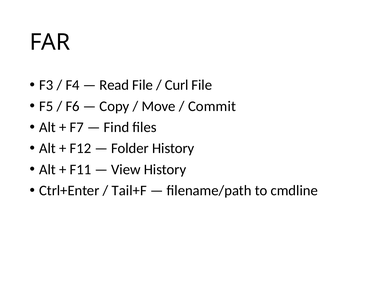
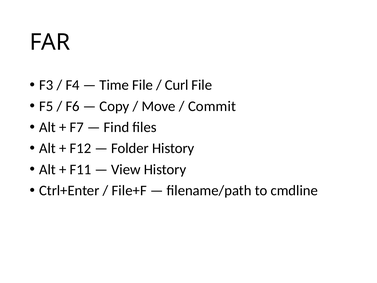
Read: Read -> Time (114, 85)
Tail+F: Tail+F -> File+F (129, 190)
